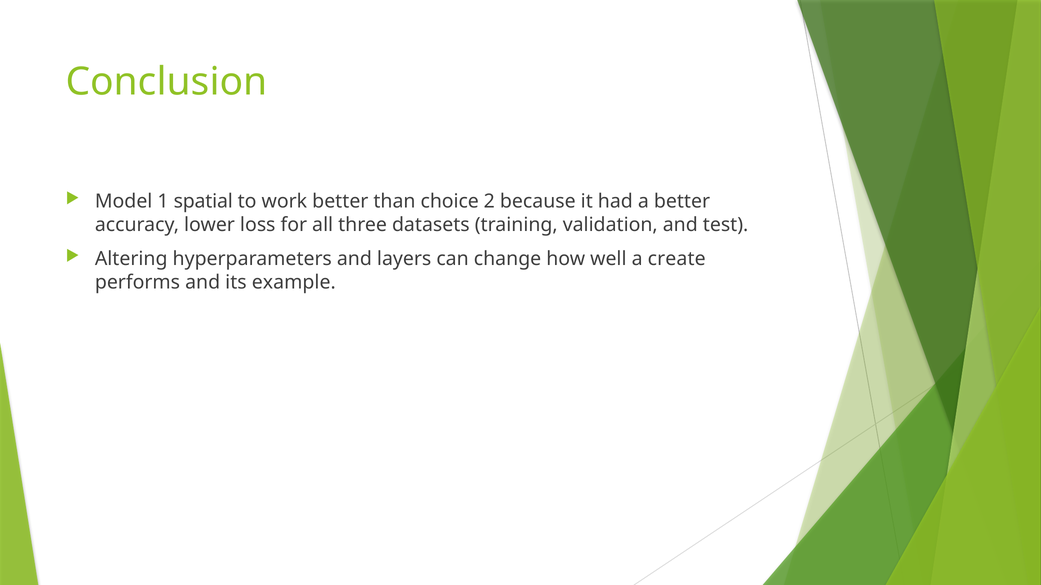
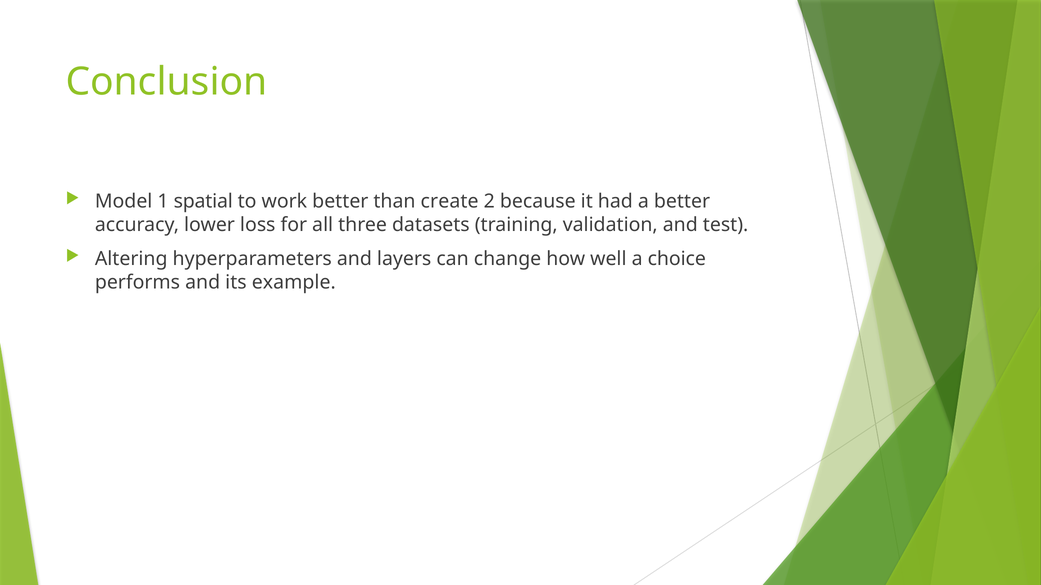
choice: choice -> create (450, 201)
create: create -> choice (677, 259)
